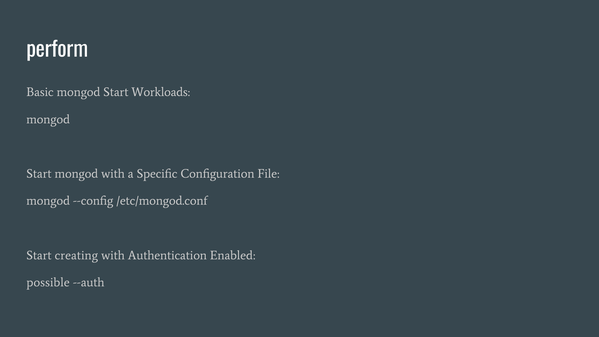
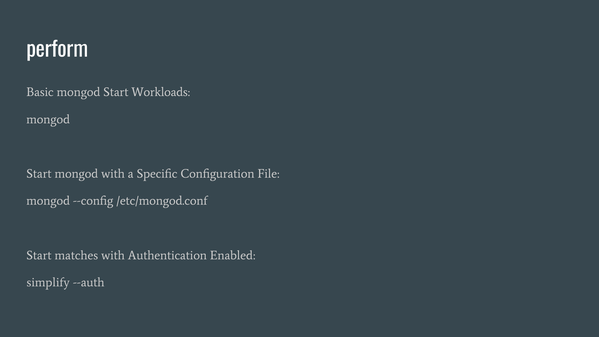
creating: creating -> matches (76, 255)
possible: possible -> simplify (48, 282)
